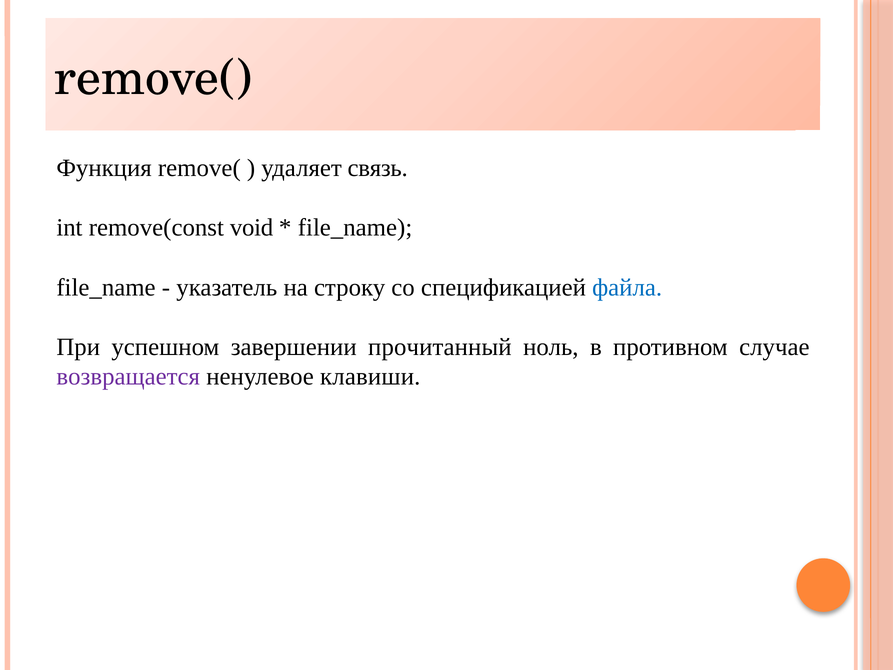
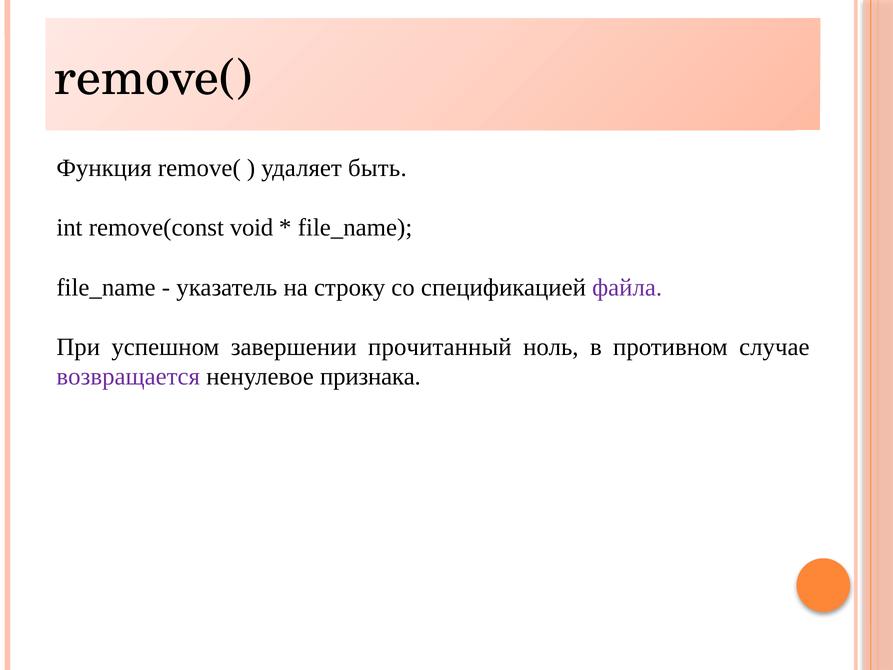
связь: связь -> быть (377, 168)
файла colour: blue -> purple (627, 287)
клавиши: клавиши -> признака (370, 377)
